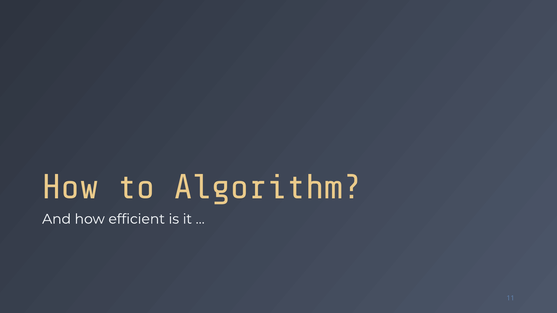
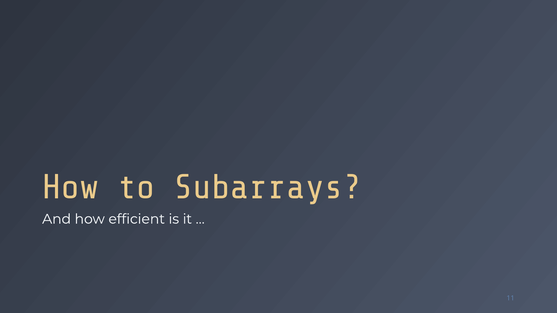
Algorithm: Algorithm -> Subarrays (268, 187)
